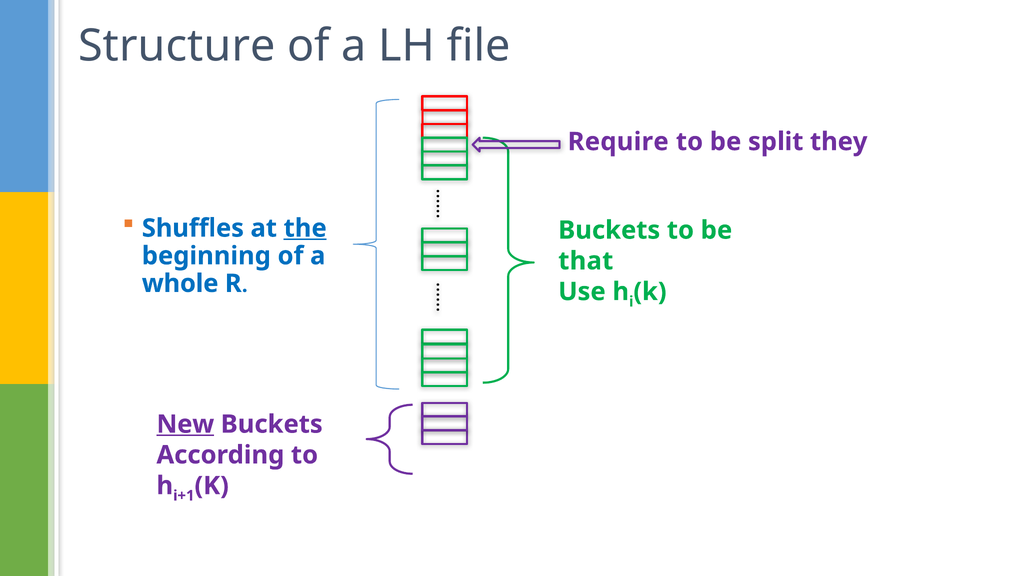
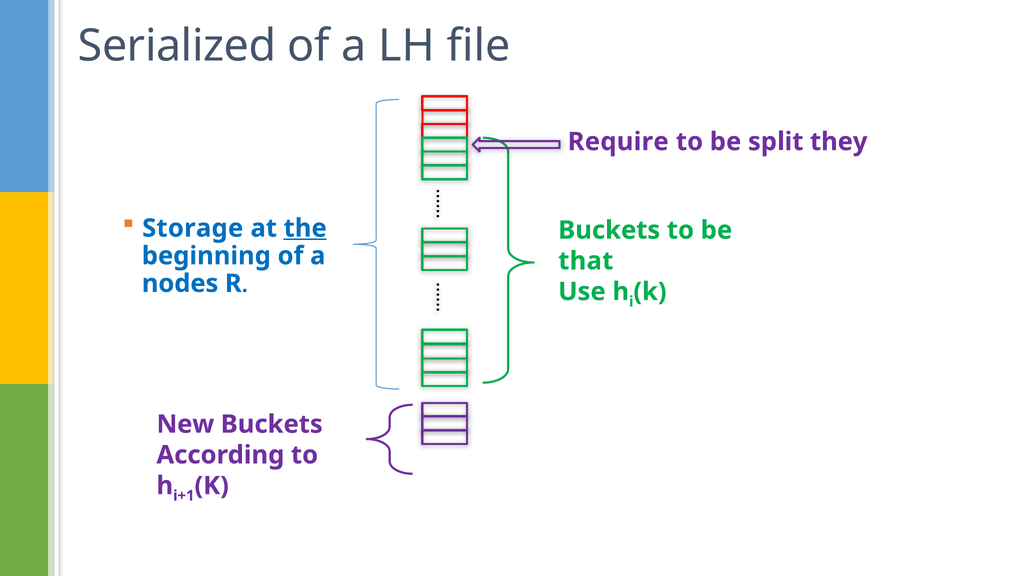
Structure: Structure -> Serialized (177, 46)
Shuffles: Shuffles -> Storage (193, 228)
whole: whole -> nodes (180, 284)
New underline: present -> none (185, 425)
